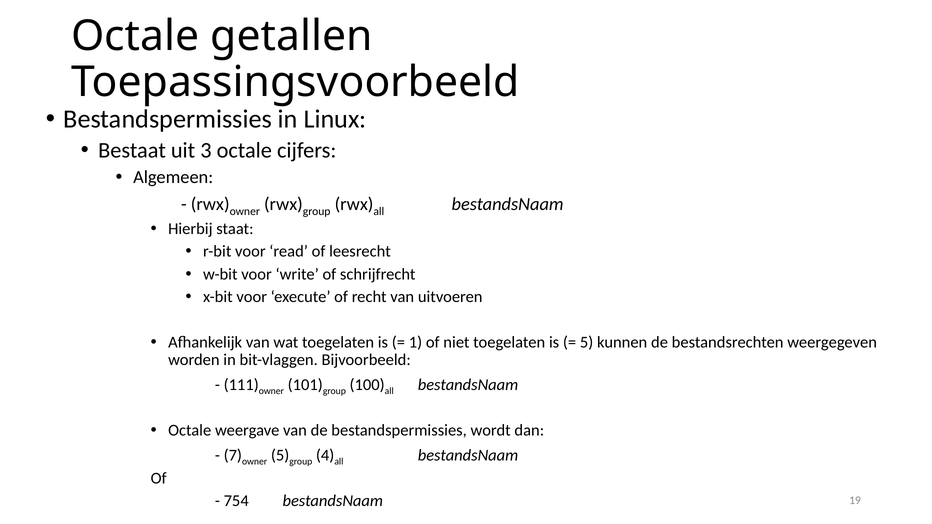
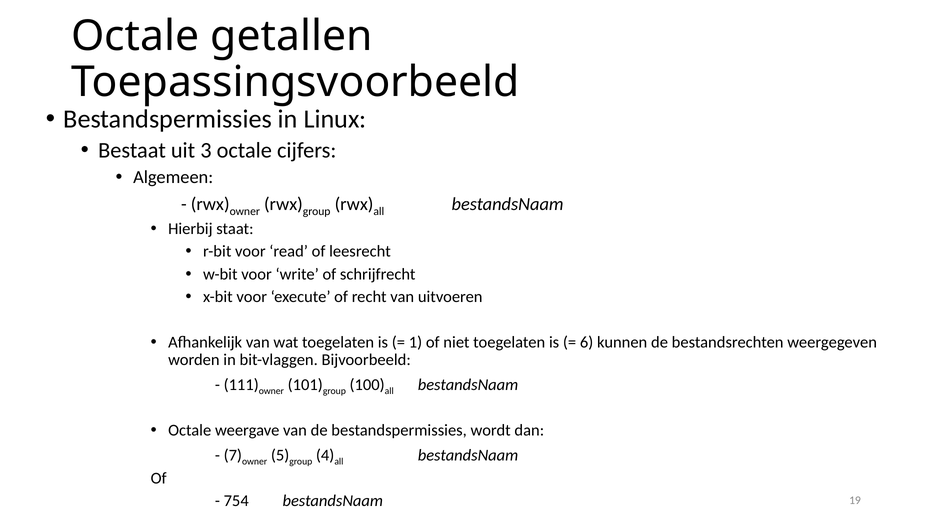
5: 5 -> 6 (587, 342)
